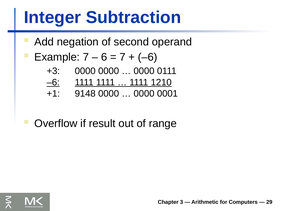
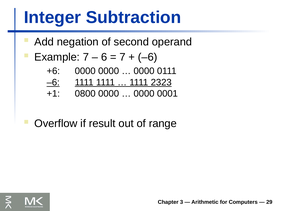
+3: +3 -> +6 (53, 71)
1210: 1210 -> 2323 (161, 82)
9148: 9148 -> 0800 (85, 93)
